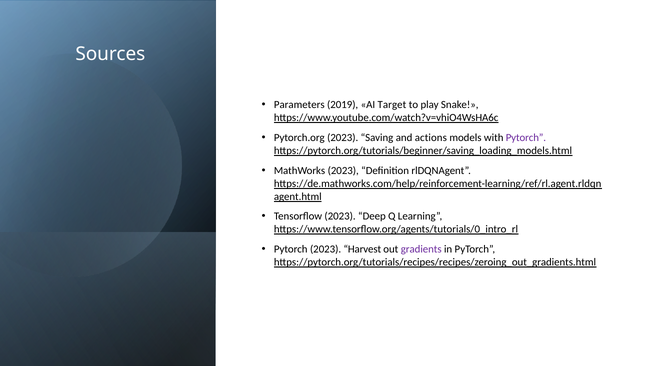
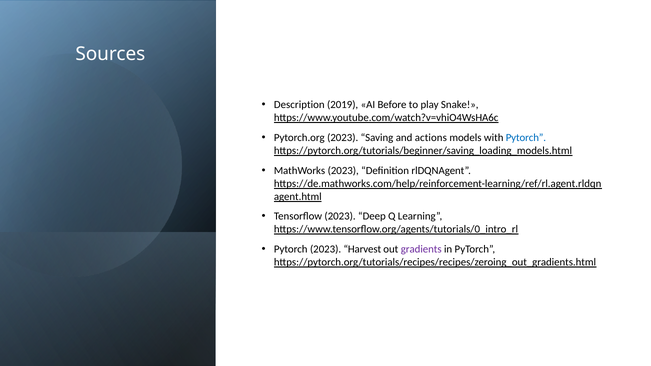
Parameters: Parameters -> Description (299, 105)
Target: Target -> Before (392, 105)
Pytorch colour: purple -> blue (526, 138)
